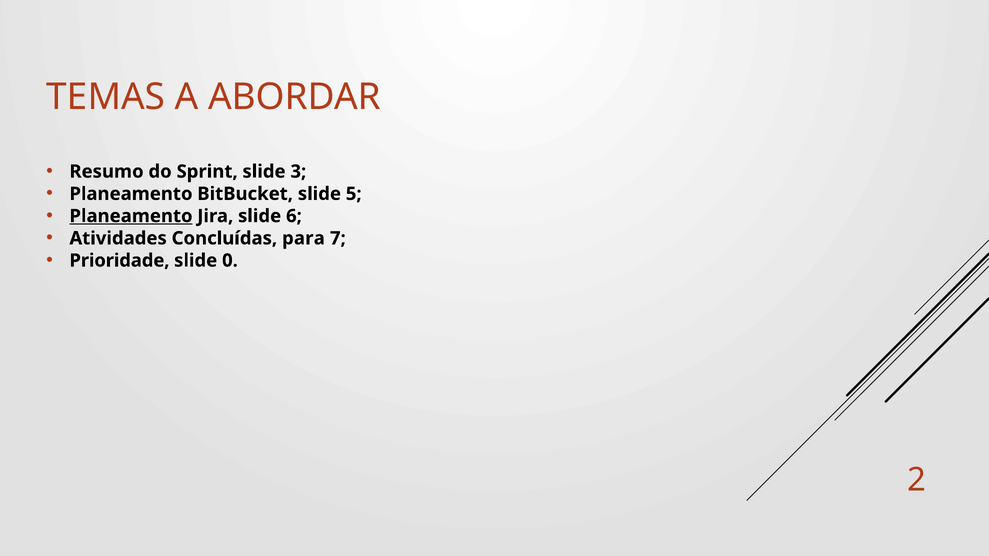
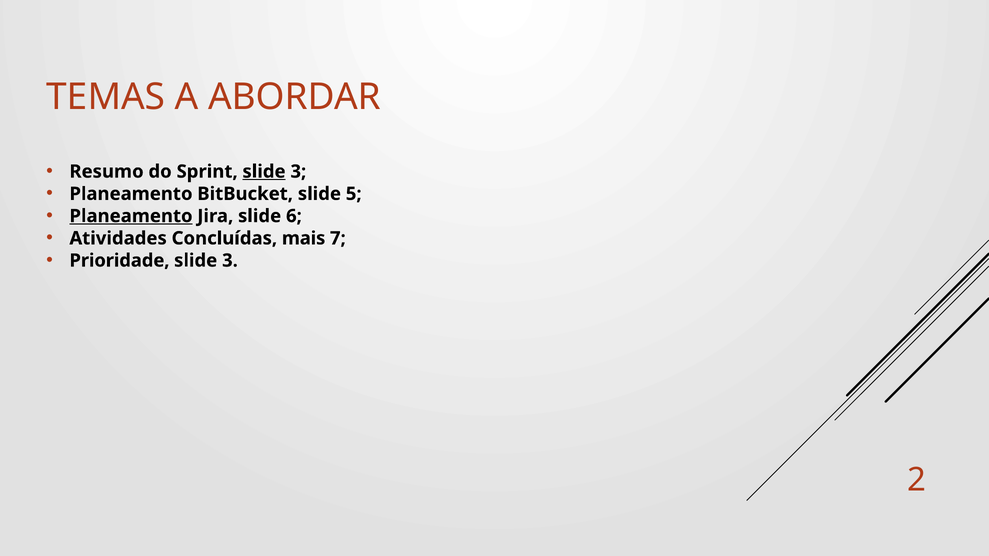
slide underline: none -> present (264, 172)
para: para -> mais (304, 238)
0: 0 -> 3 (230, 261)
